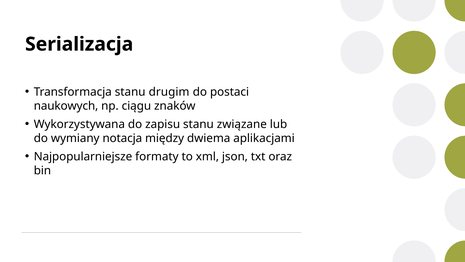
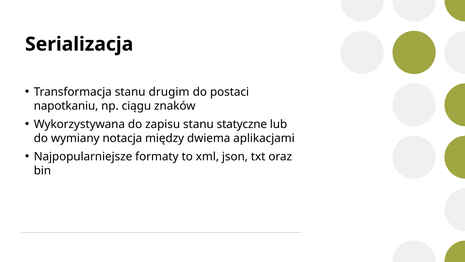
naukowych: naukowych -> napotkaniu (66, 106)
związane: związane -> statyczne (242, 124)
